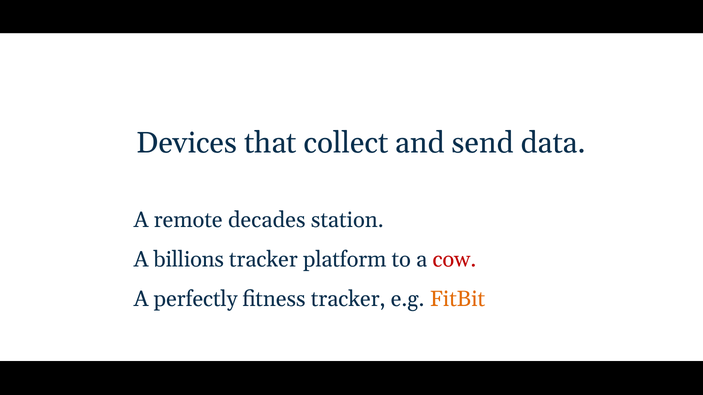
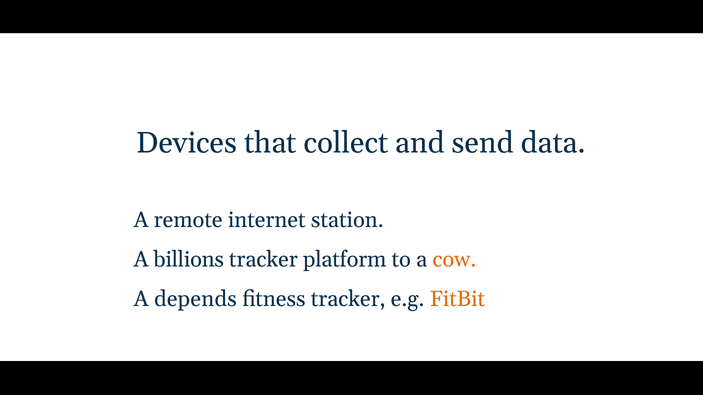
decades: decades -> internet (267, 220)
cow colour: red -> orange (454, 260)
perfectly: perfectly -> depends (195, 299)
